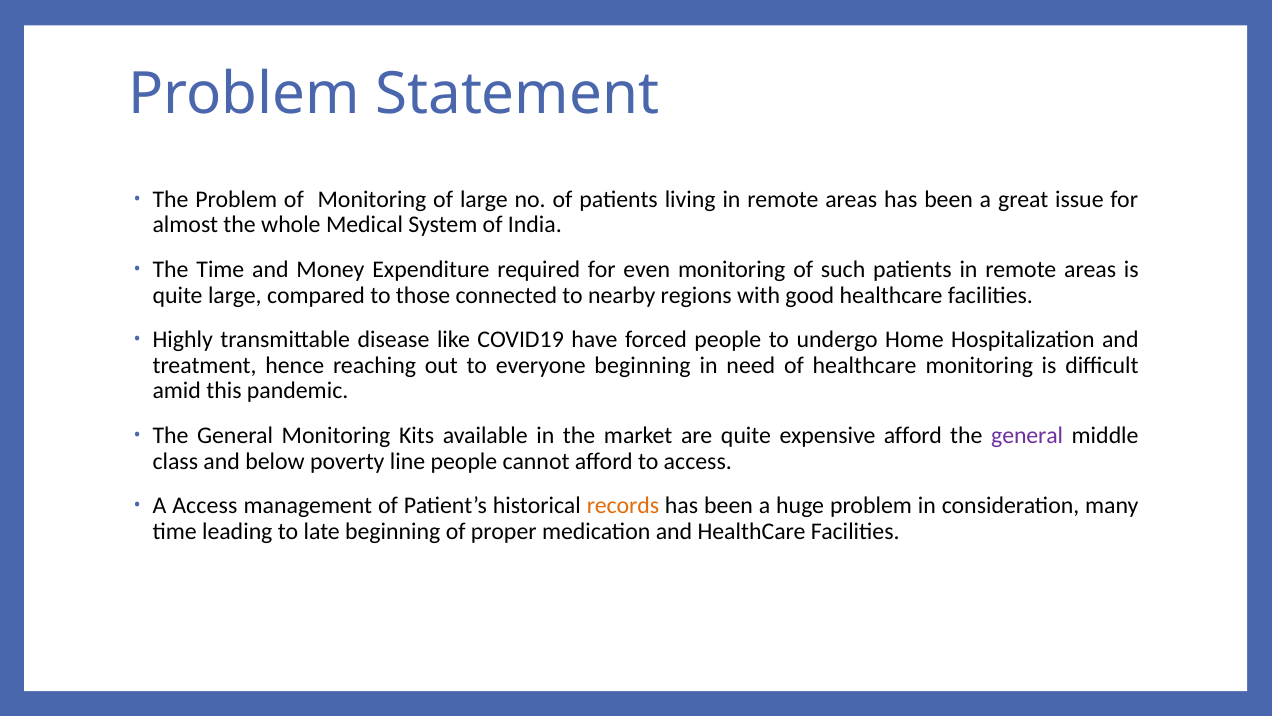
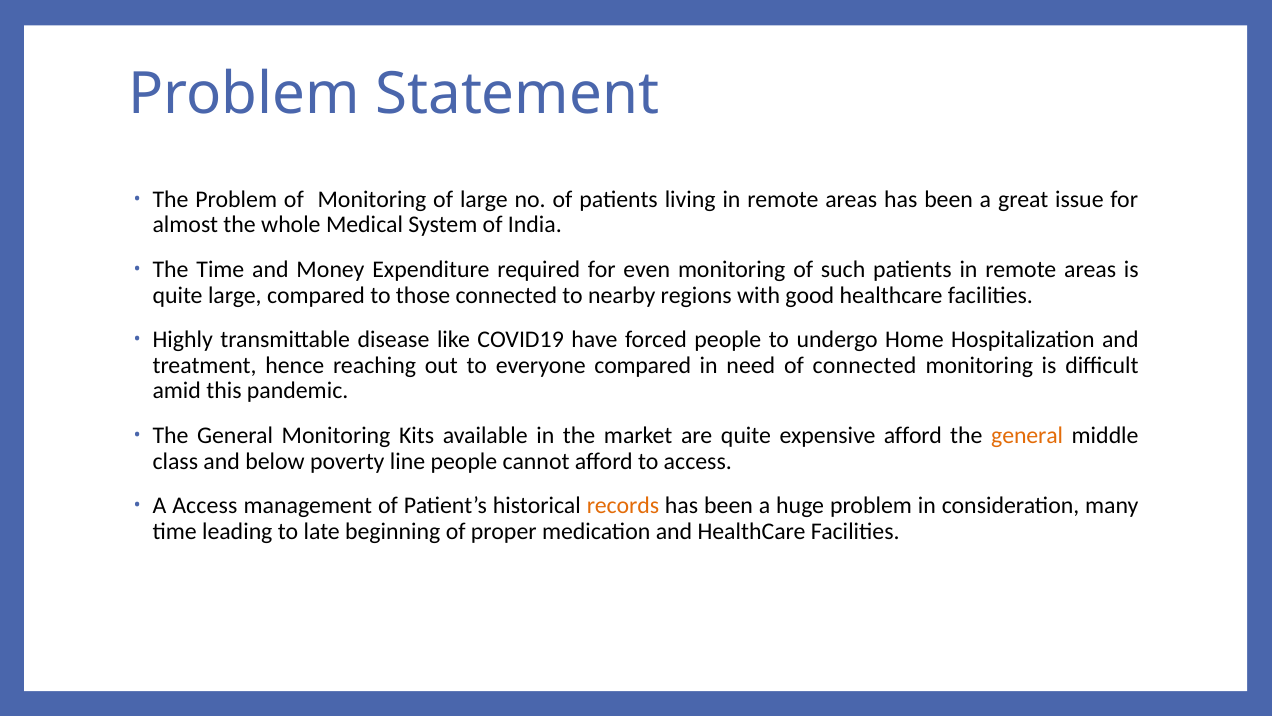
everyone beginning: beginning -> compared (643, 365)
of healthcare: healthcare -> connected (864, 365)
general colour: purple -> orange (1027, 435)
